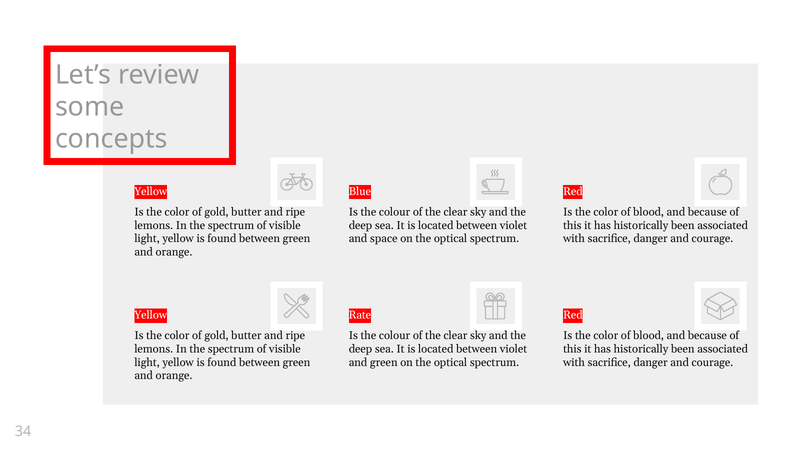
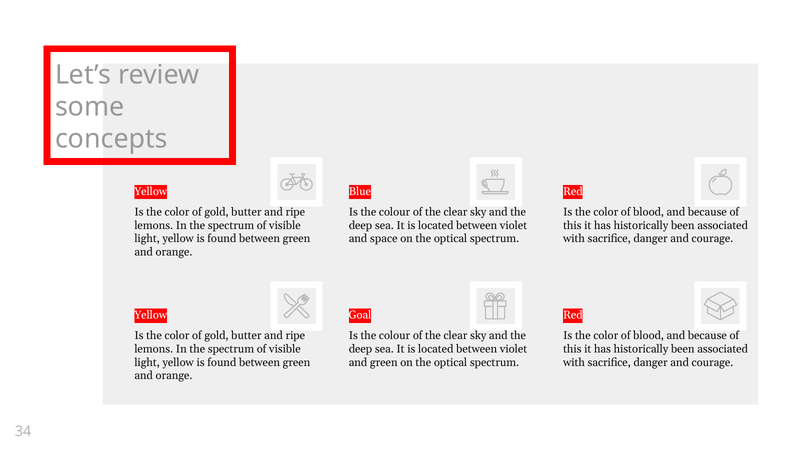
Rate: Rate -> Goal (360, 315)
